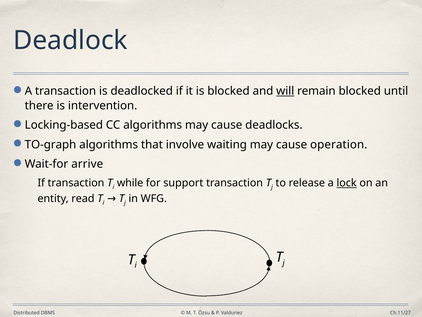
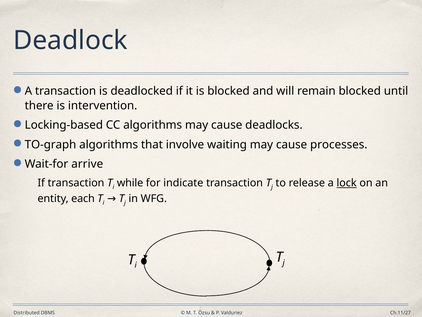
will underline: present -> none (285, 91)
operation: operation -> processes (339, 144)
support: support -> indicate (183, 183)
read: read -> each (83, 198)
